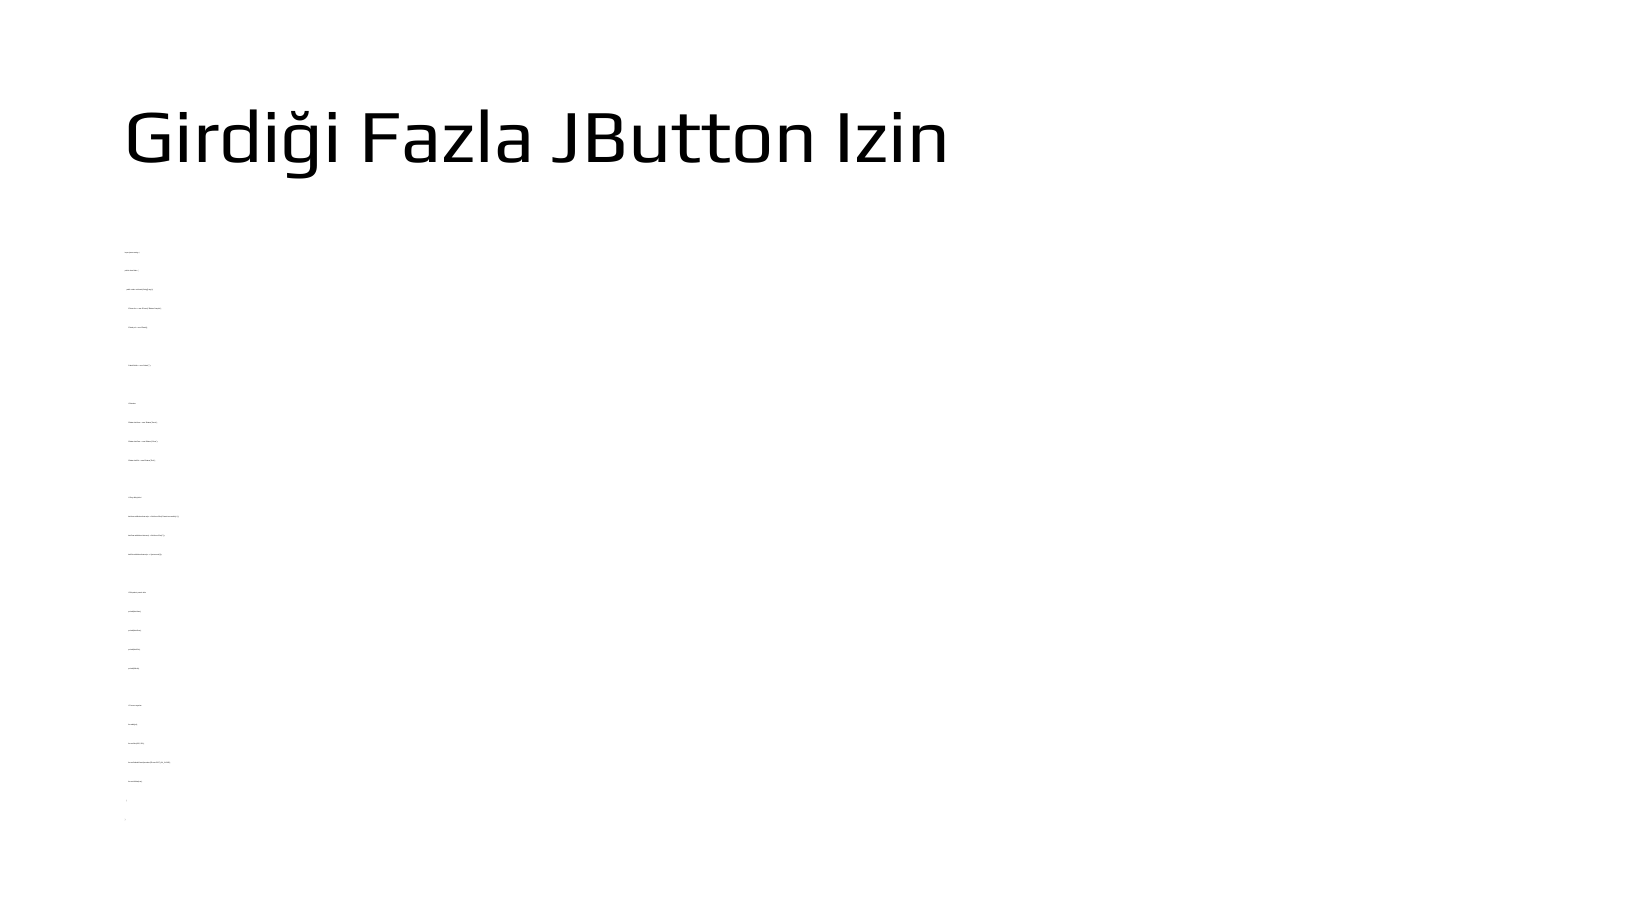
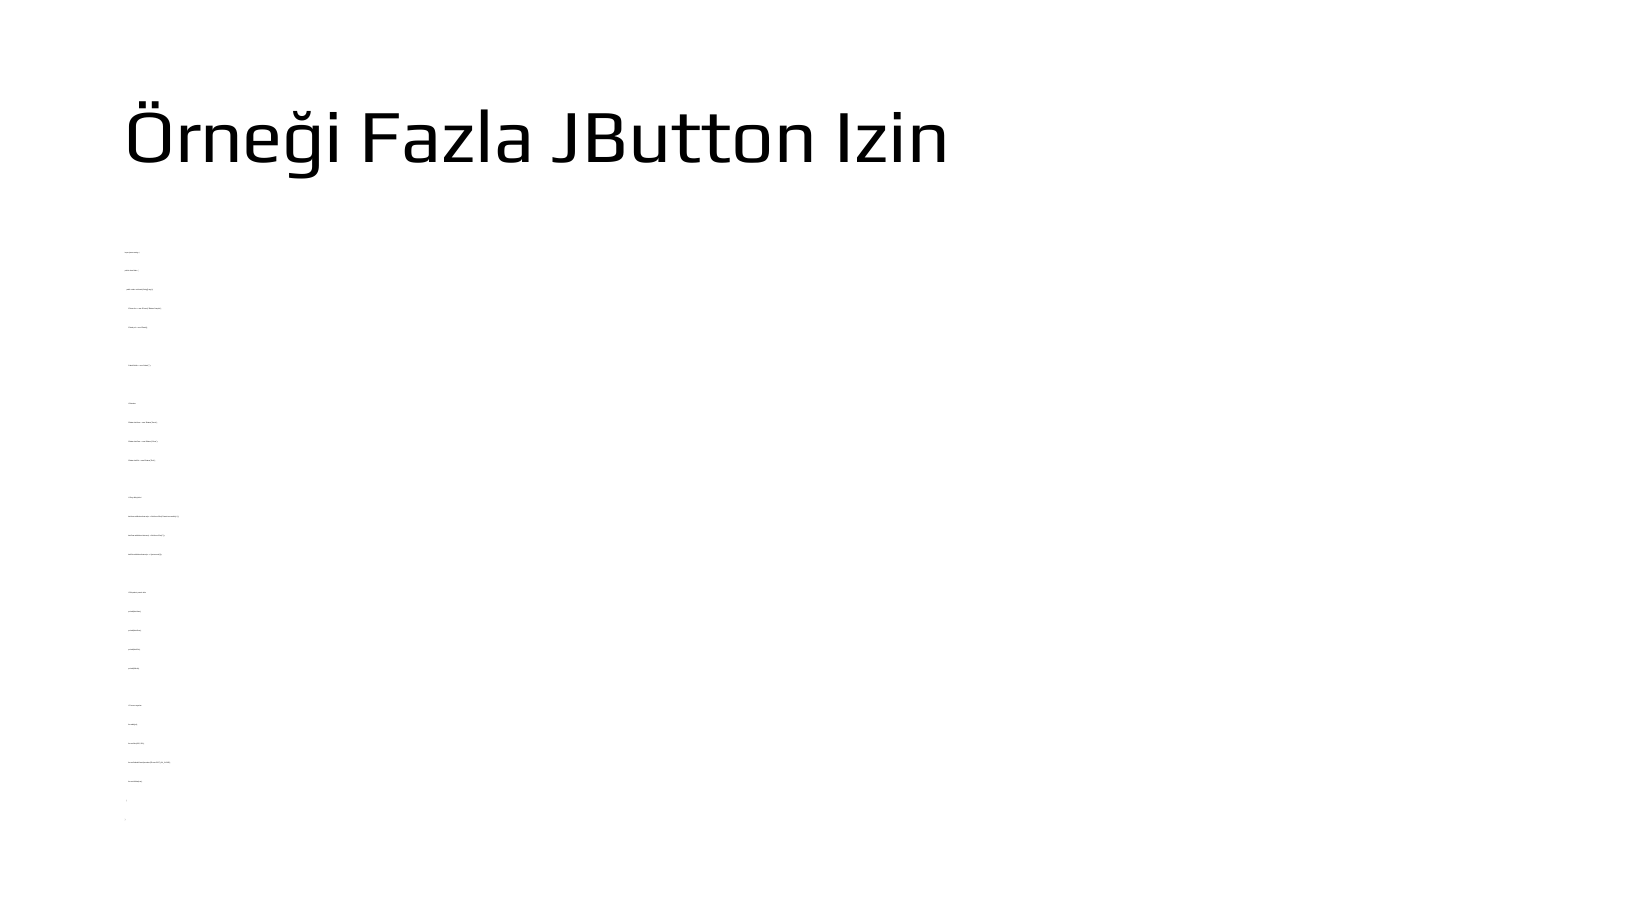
Girdiği: Girdiği -> Örneği (234, 138)
